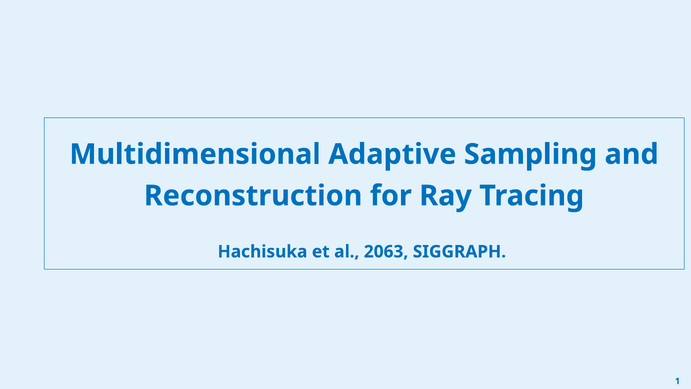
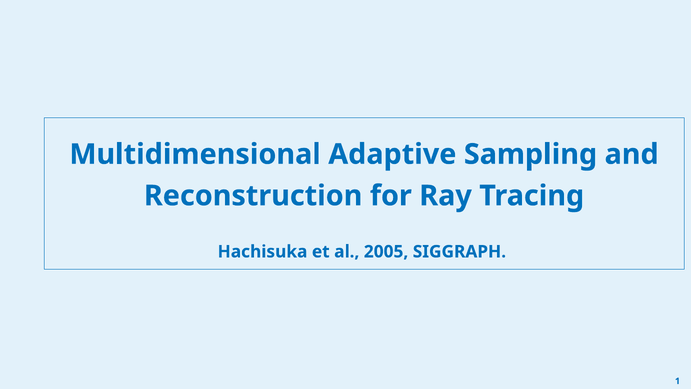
2063: 2063 -> 2005 (386, 251)
